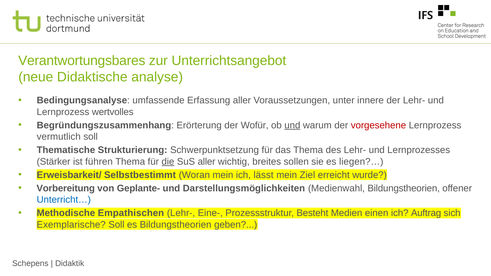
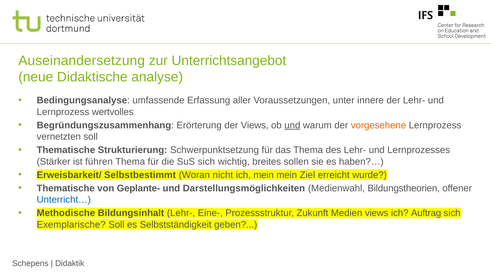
Verantwortungsbares: Verantwortungsbares -> Auseinandersetzung (82, 61)
der Wofür: Wofür -> Views (255, 125)
vorgesehene colour: red -> orange (378, 125)
vermutlich: vermutlich -> vernetzten (59, 137)
die underline: present -> none (168, 162)
SuS aller: aller -> sich (206, 162)
liegen?…: liegen?… -> haben?… (361, 162)
Woran mein: mein -> nicht (223, 175)
ich lässt: lässt -> mein (264, 175)
Vorbereitung: Vorbereitung -> Thematische (66, 188)
Empathischen: Empathischen -> Bildungsinhalt (131, 213)
Besteht: Besteht -> Zukunft (312, 213)
Medien einen: einen -> views (377, 213)
es Bildungstheorien: Bildungstheorien -> Selbstständigkeit (176, 225)
